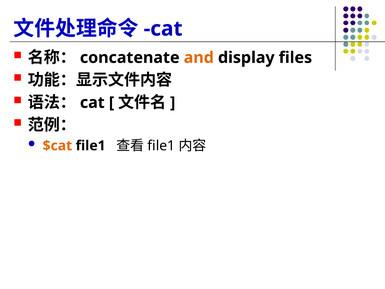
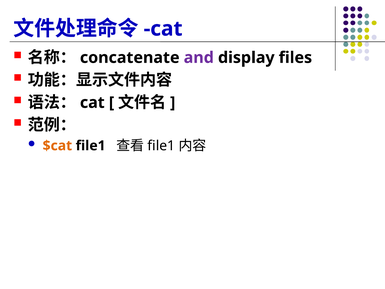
and colour: orange -> purple (199, 58)
